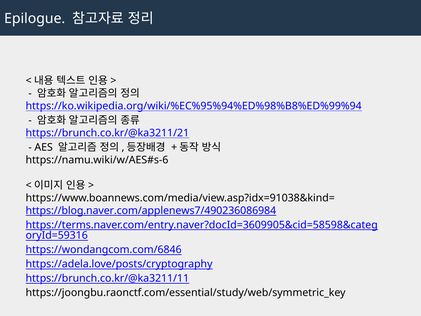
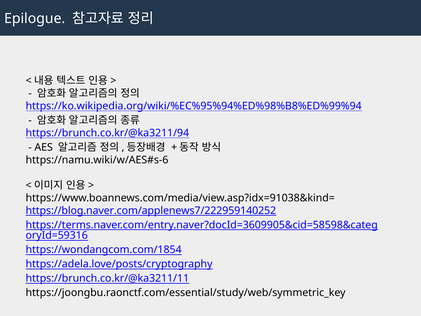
https://brunch.co.kr/@ka3211/21: https://brunch.co.kr/@ka3211/21 -> https://brunch.co.kr/@ka3211/94 (107, 133)
https://blog.naver.com/applenews7/490236086984: https://blog.naver.com/applenews7/490236086984 -> https://blog.naver.com/applenews7/222959140252 (151, 210)
https://wondangcom.com/6846: https://wondangcom.com/6846 -> https://wondangcom.com/1854 (104, 250)
